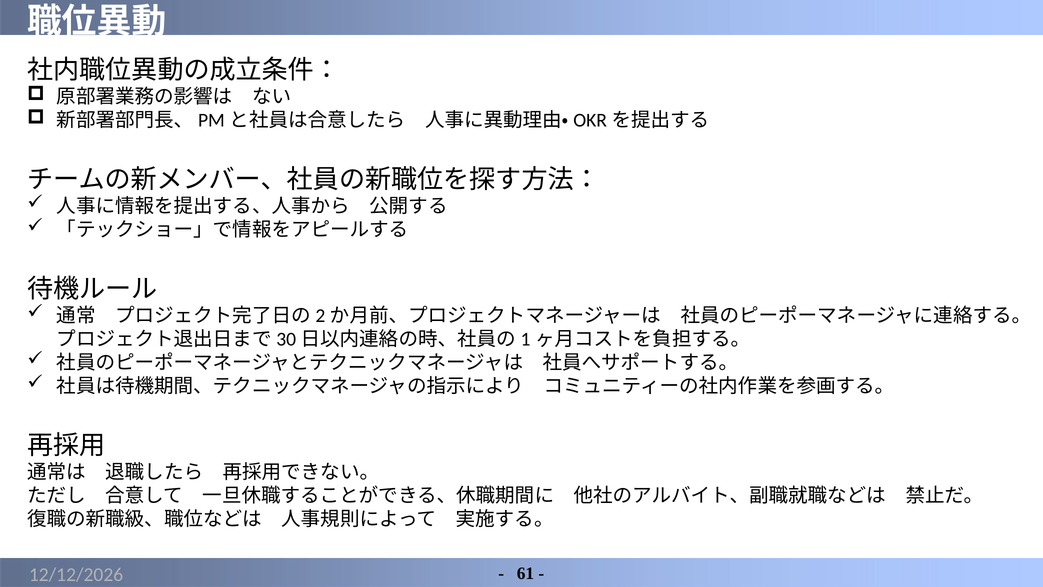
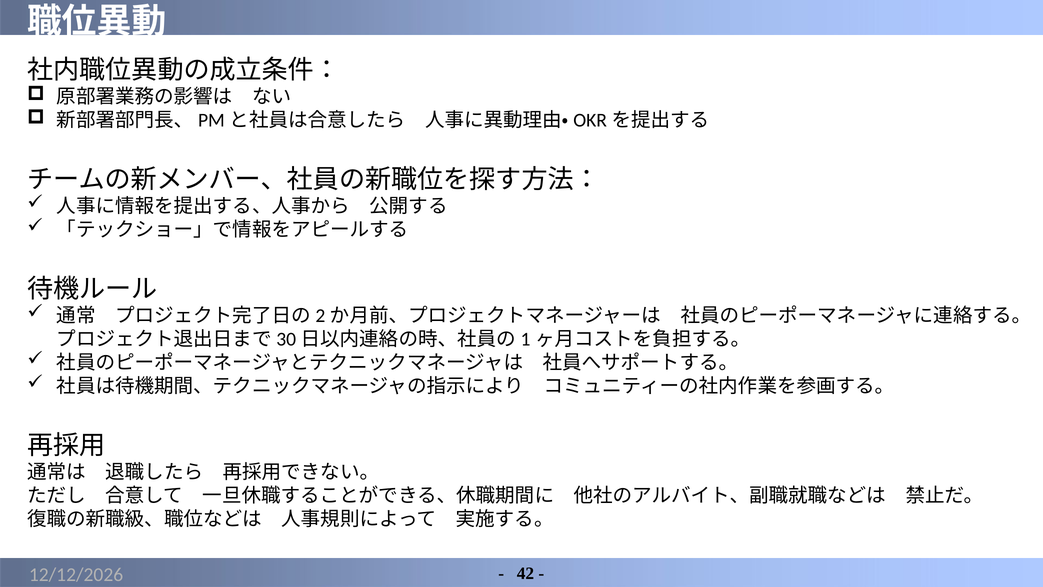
61: 61 -> 42 (526, 573)
